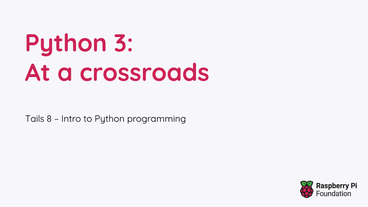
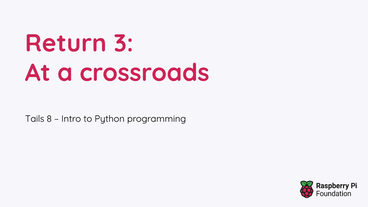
Python: Python -> Return (66, 43)
